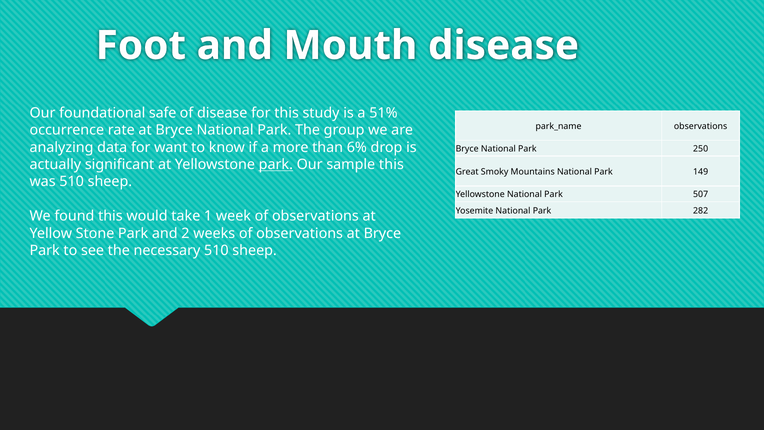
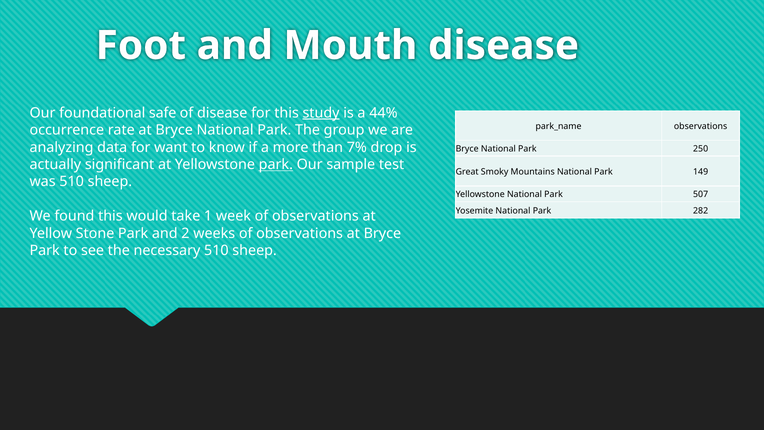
study underline: none -> present (321, 113)
51%: 51% -> 44% (383, 113)
6%: 6% -> 7% (357, 147)
sample this: this -> test (392, 164)
